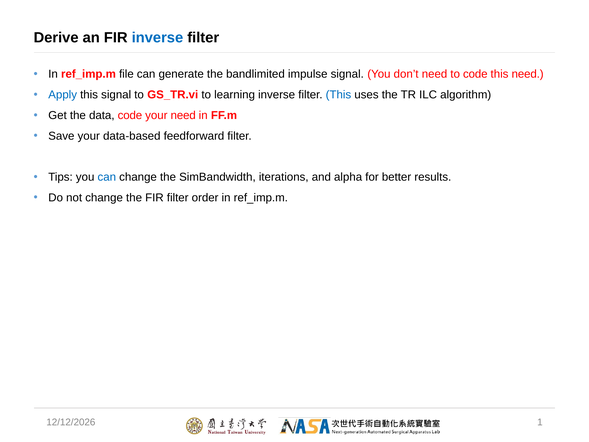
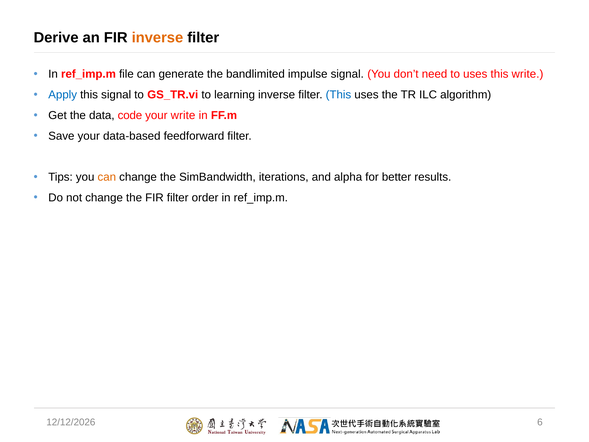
inverse colour: blue -> orange (157, 38)
to code: code -> uses (475, 74)
this need: need -> write (528, 74)
your need: need -> write (183, 115)
can colour: blue -> orange (107, 177)
1: 1 -> 6 (540, 422)
